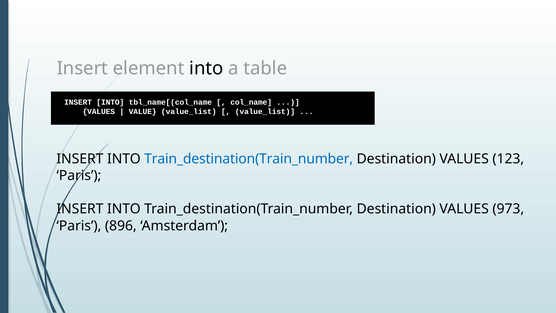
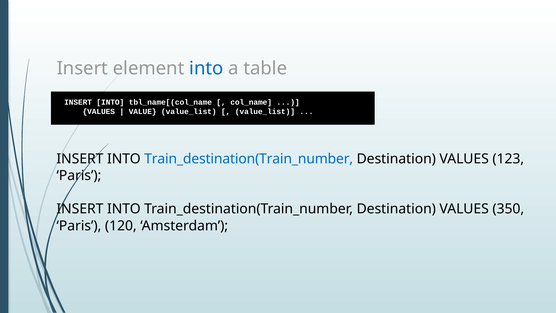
into colour: black -> blue (206, 68)
973: 973 -> 350 (508, 209)
896: 896 -> 120 (121, 226)
